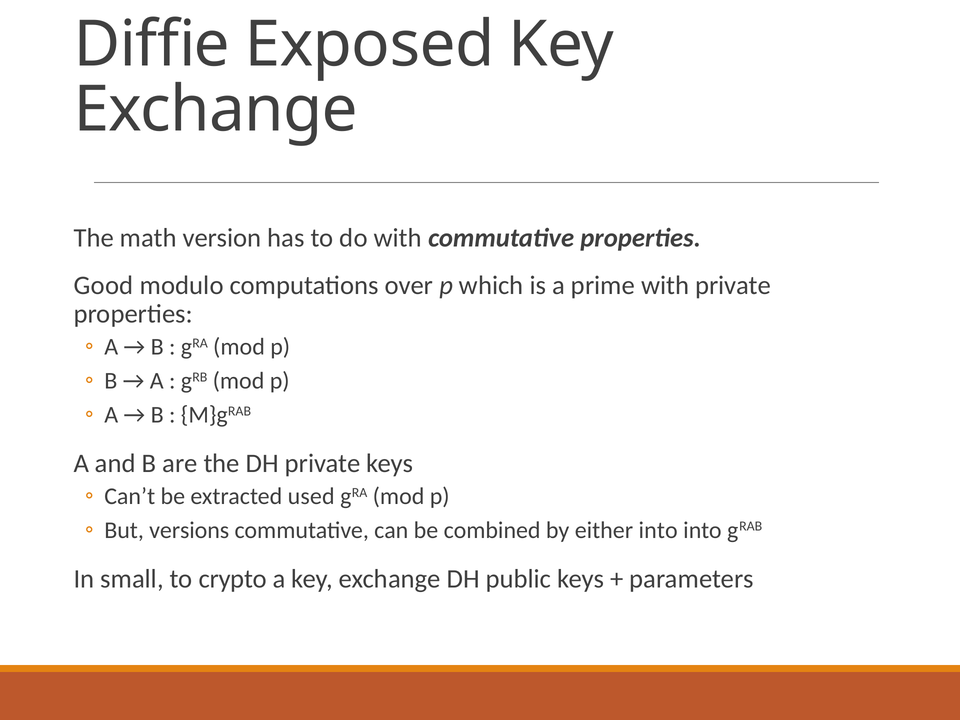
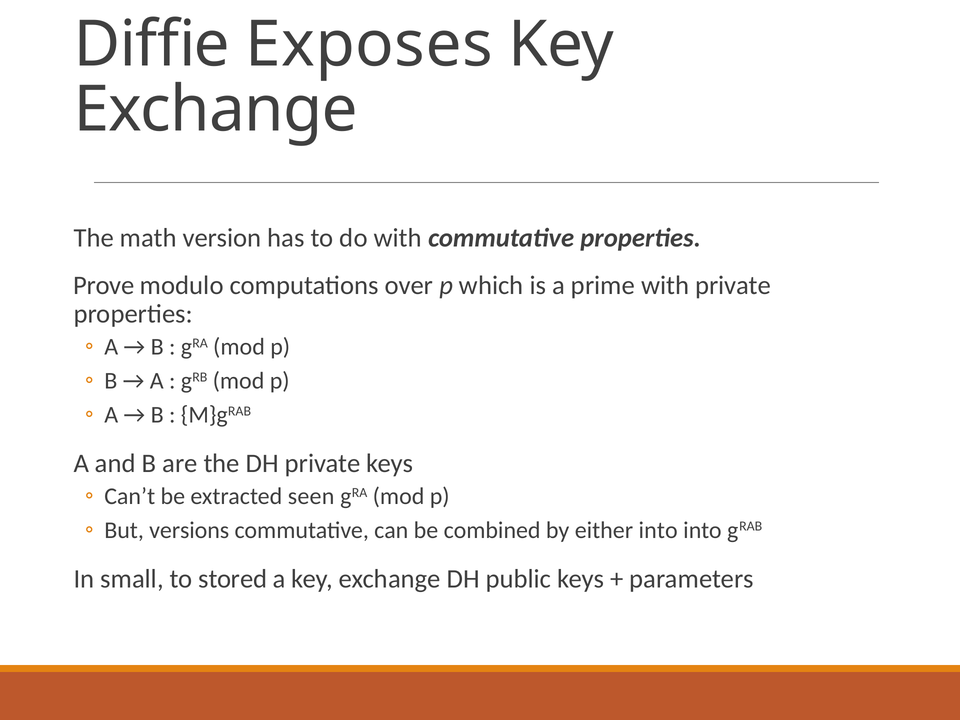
Exposed: Exposed -> Exposes (369, 45)
Good: Good -> Prove (104, 285)
used: used -> seen (311, 496)
crypto: crypto -> stored (233, 579)
